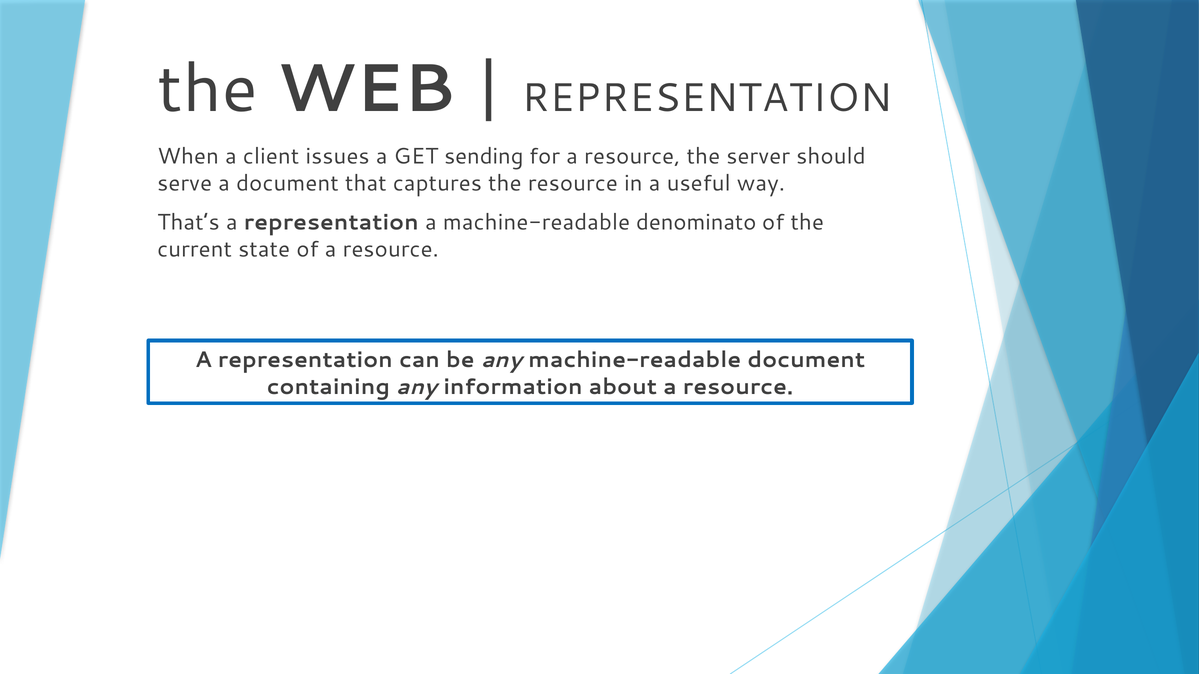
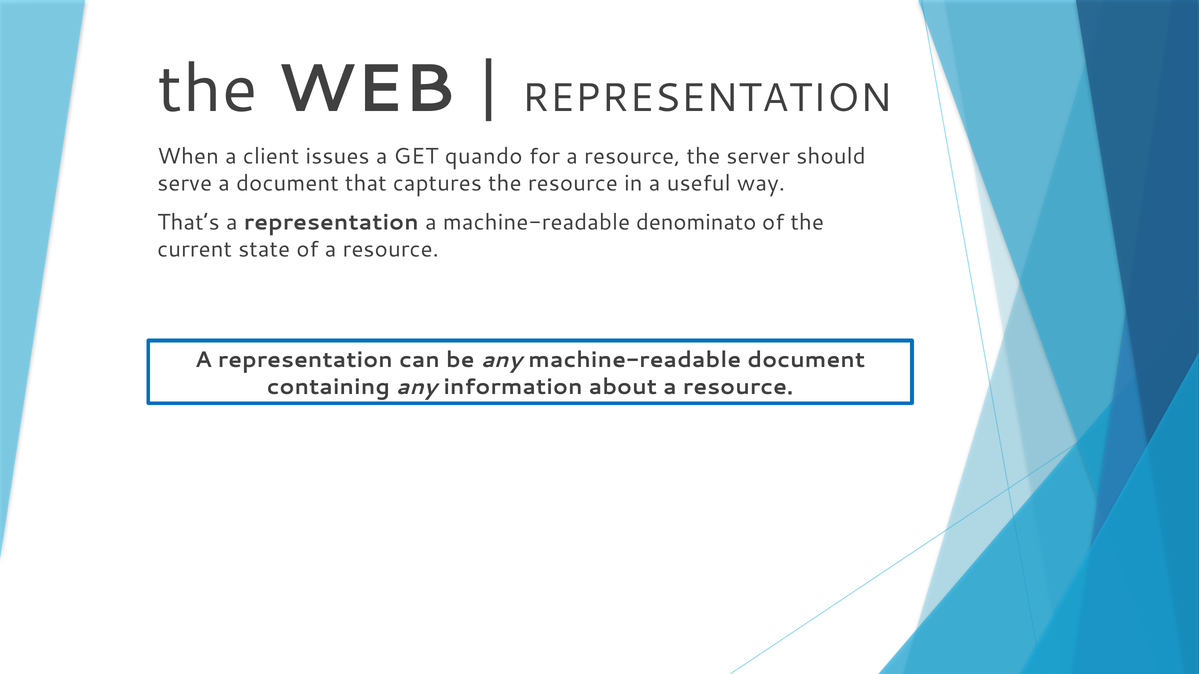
sending: sending -> quando (484, 156)
